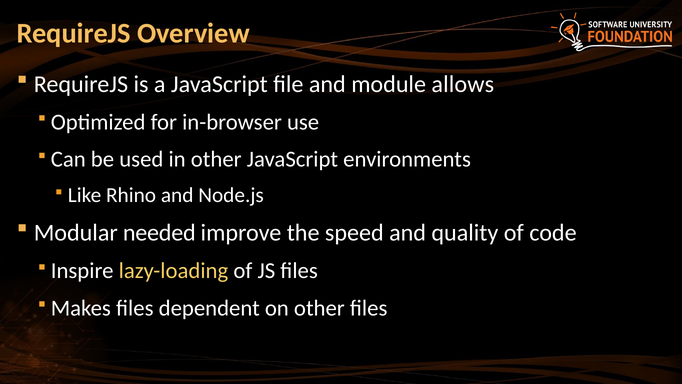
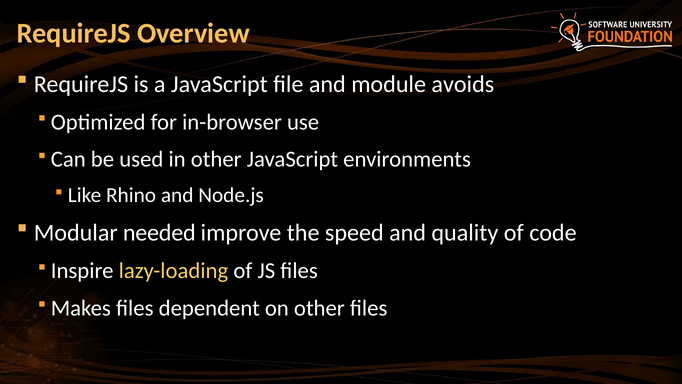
allows: allows -> avoids (463, 84)
